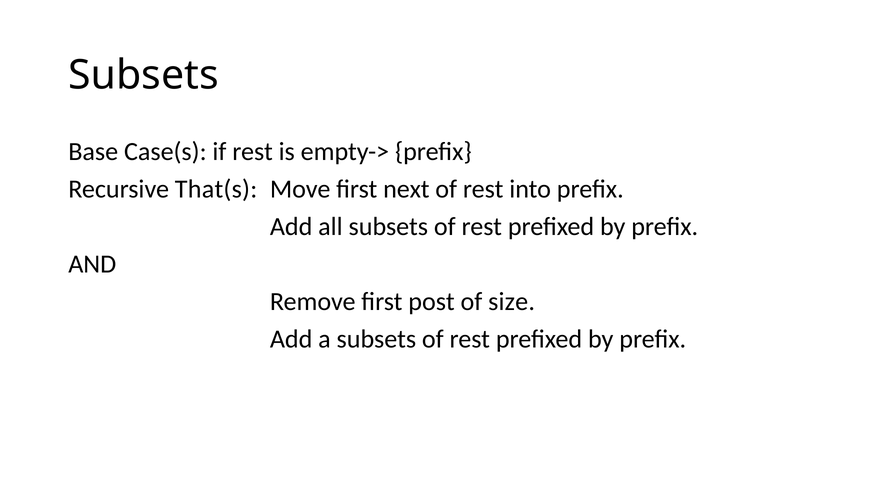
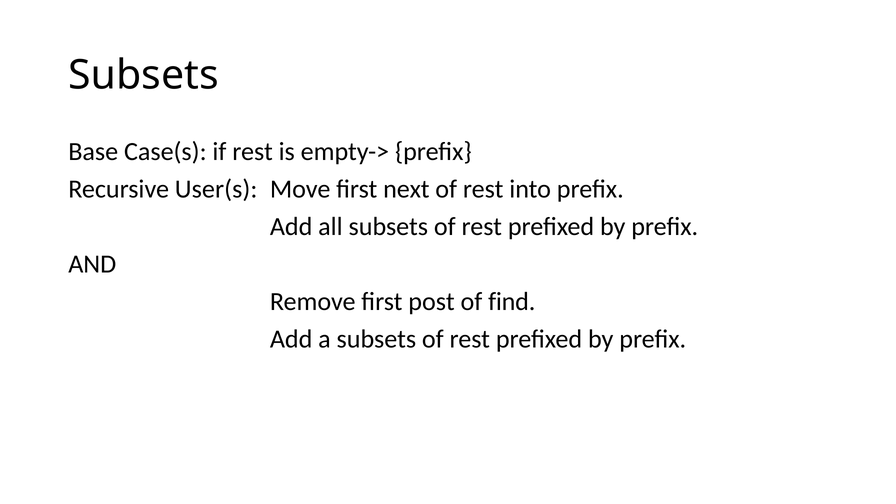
That(s: That(s -> User(s (216, 189)
size: size -> find (512, 301)
